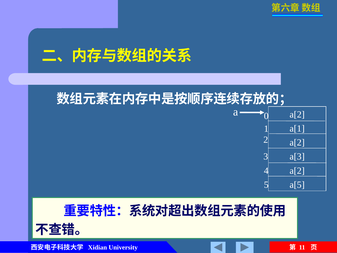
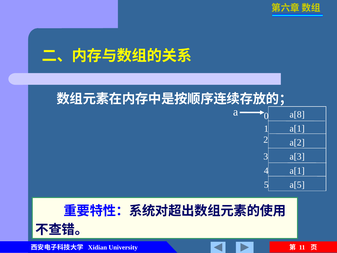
a[2: a[2 -> a[8 (297, 114)
a[2: a[2 -> a[1 (297, 171)
